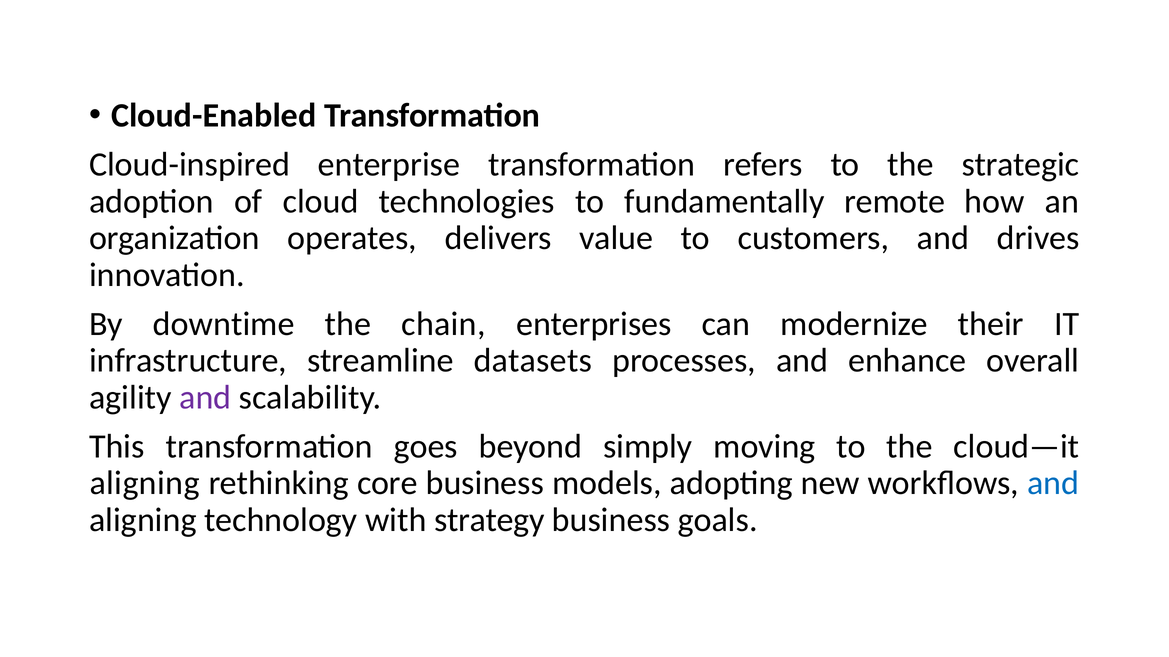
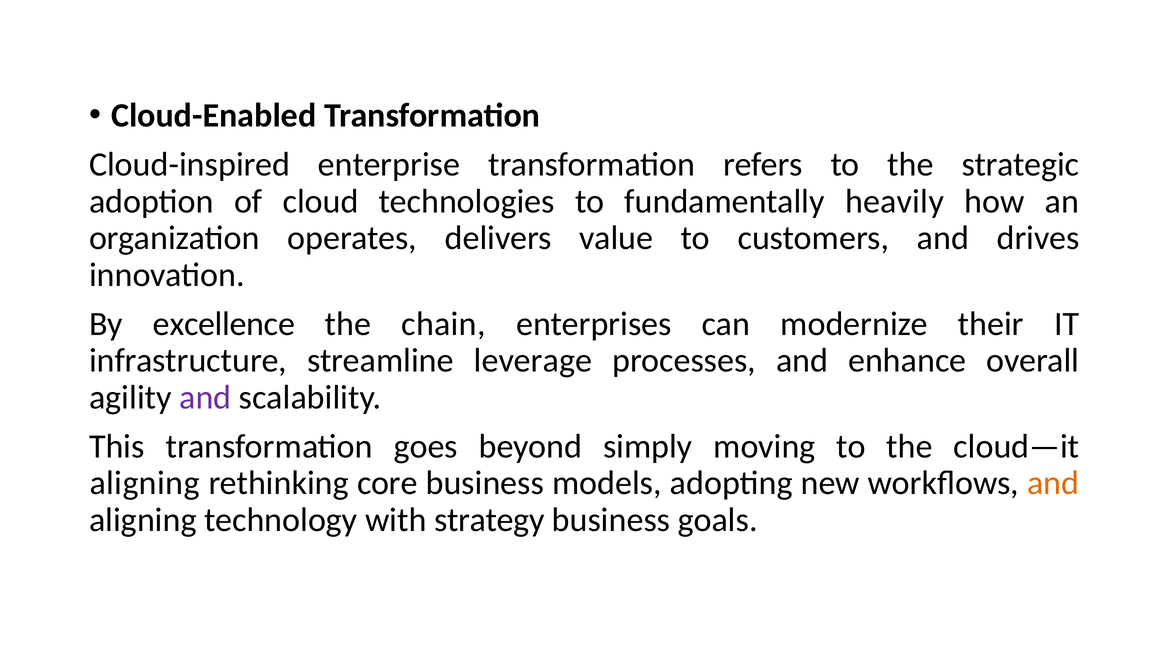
remote: remote -> heavily (894, 201)
downtime: downtime -> excellence (224, 324)
datasets: datasets -> leverage (533, 361)
and colour: blue -> orange (1053, 484)
